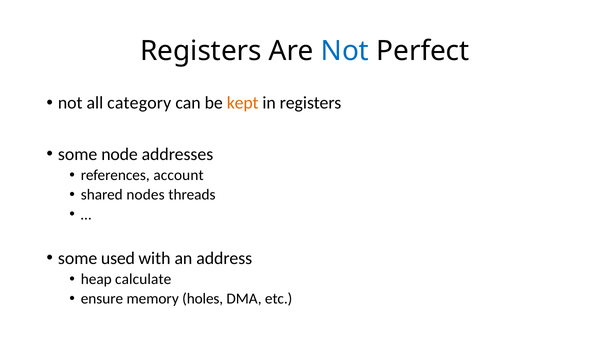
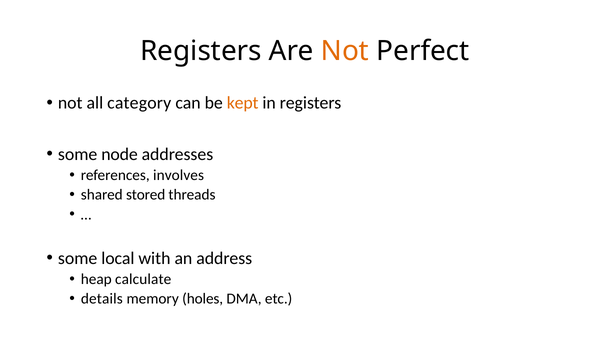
Not colour: blue -> orange (345, 51)
account: account -> involves (179, 175)
nodes: nodes -> stored (146, 195)
used: used -> local (118, 258)
ensure: ensure -> details (102, 299)
